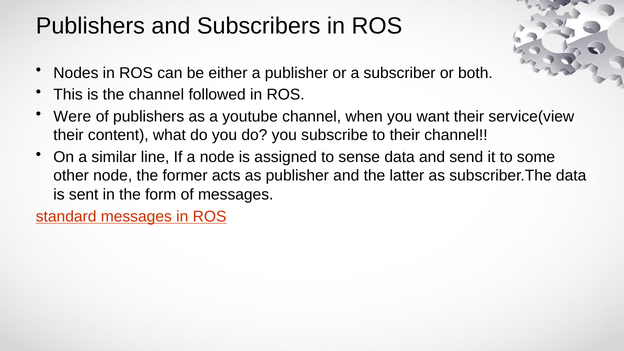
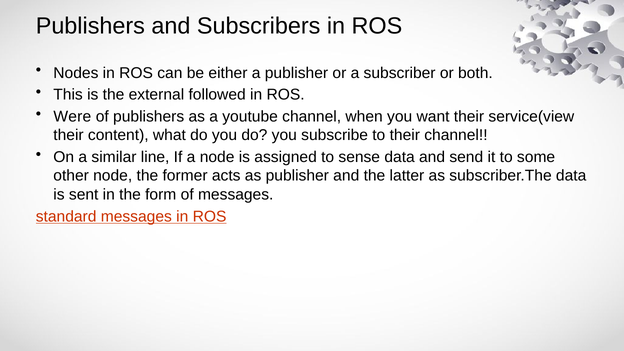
the channel: channel -> external (156, 95)
